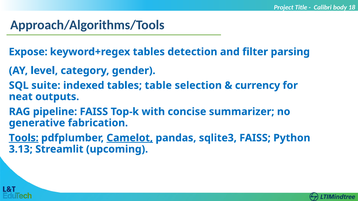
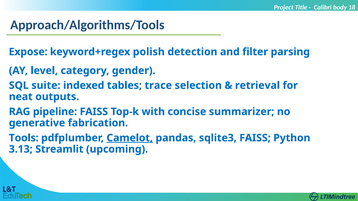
keyword+regex tables: tables -> polish (149, 52)
table: table -> trace (158, 86)
currency: currency -> retrieval (257, 86)
Tools underline: present -> none (24, 138)
